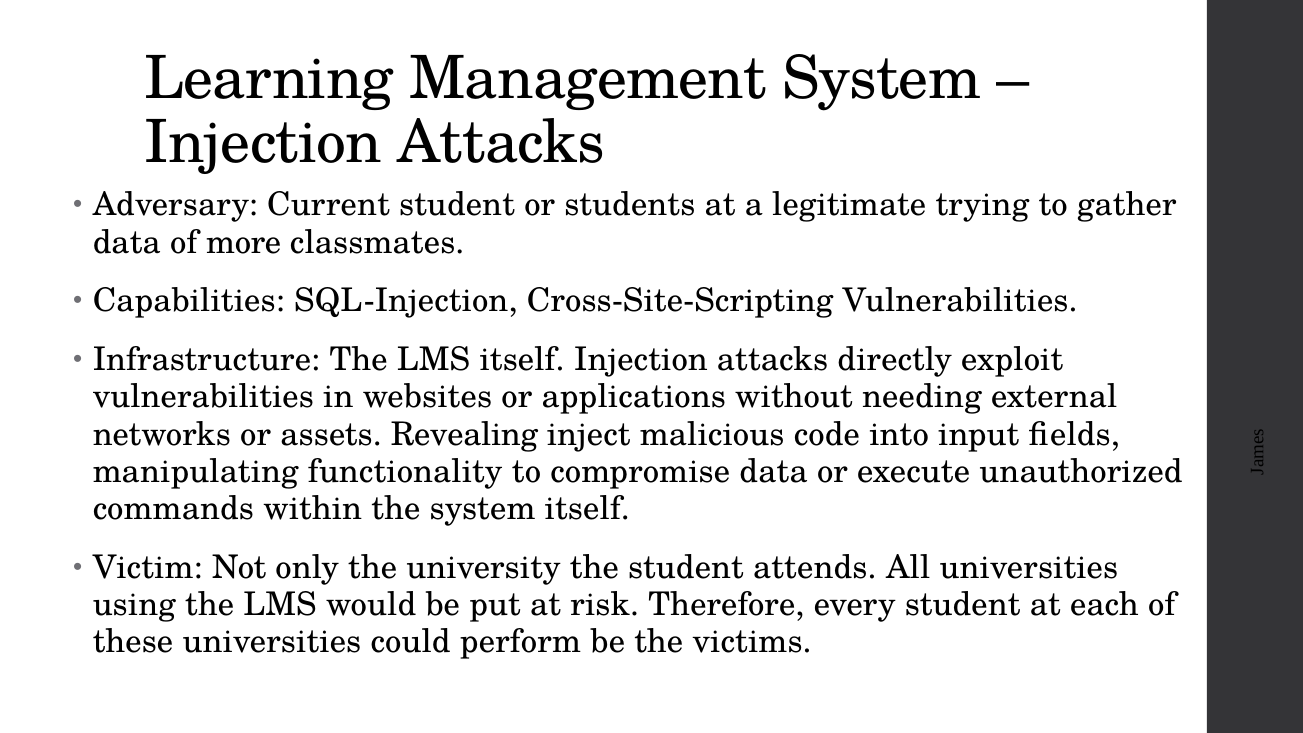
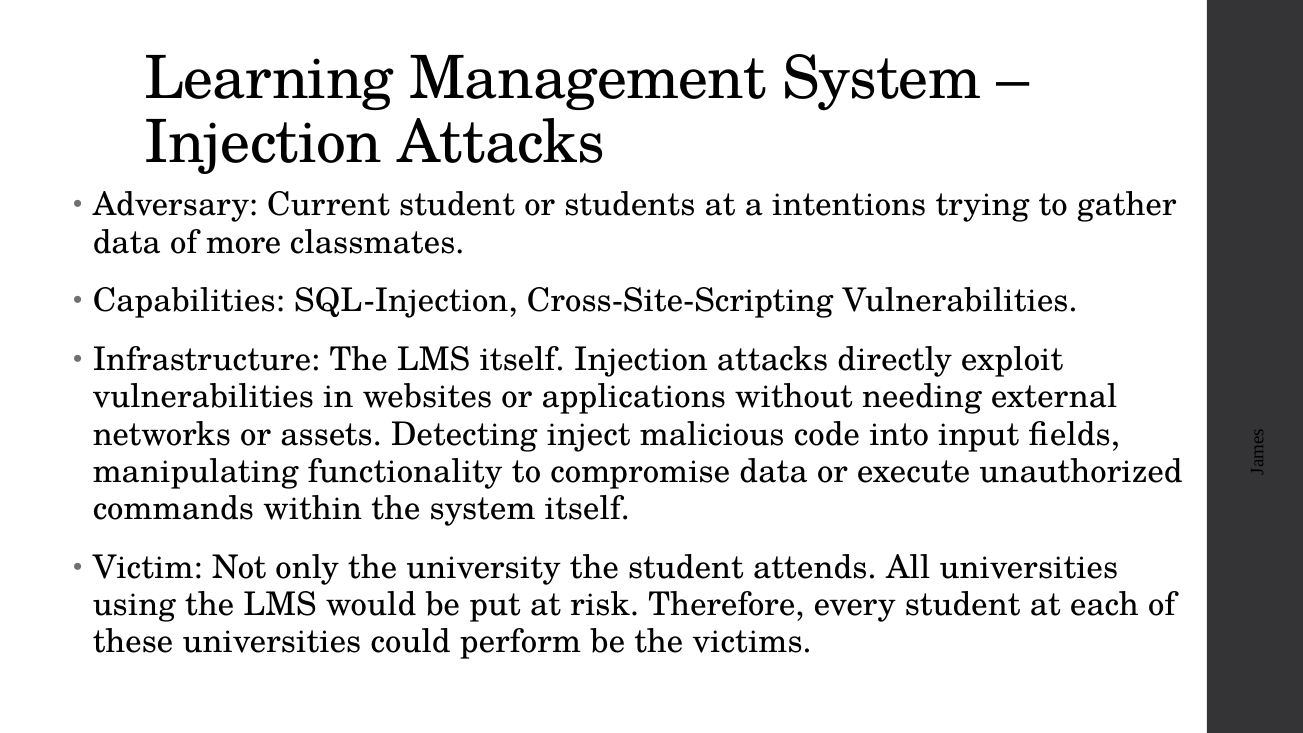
legitimate: legitimate -> intentions (849, 205)
Revealing: Revealing -> Detecting (464, 434)
